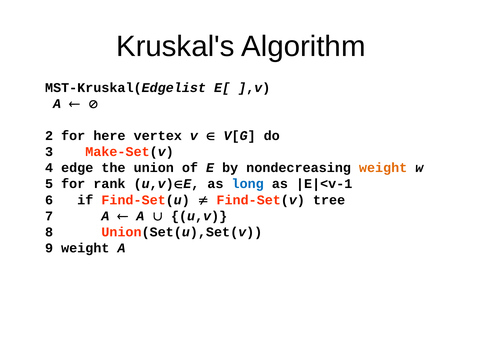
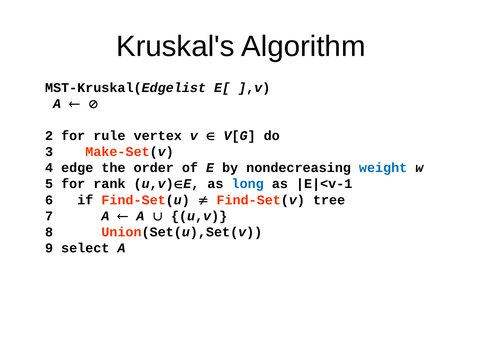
here: here -> rule (109, 136)
union: union -> order (154, 168)
weight colour: orange -> blue (383, 168)
9 weight: weight -> select (85, 248)
